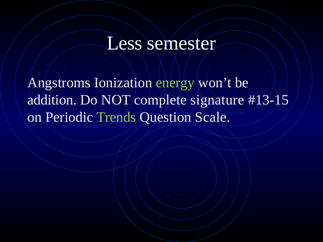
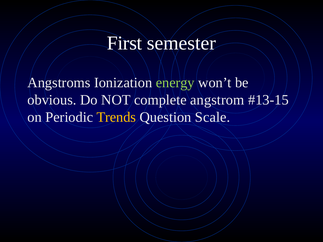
Less: Less -> First (125, 43)
addition: addition -> obvious (52, 100)
signature: signature -> angstrom (217, 100)
Trends colour: light green -> yellow (116, 117)
